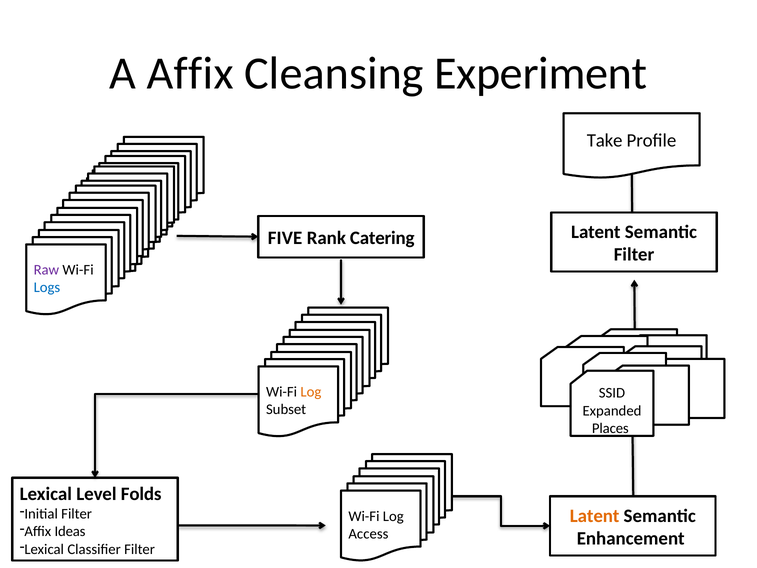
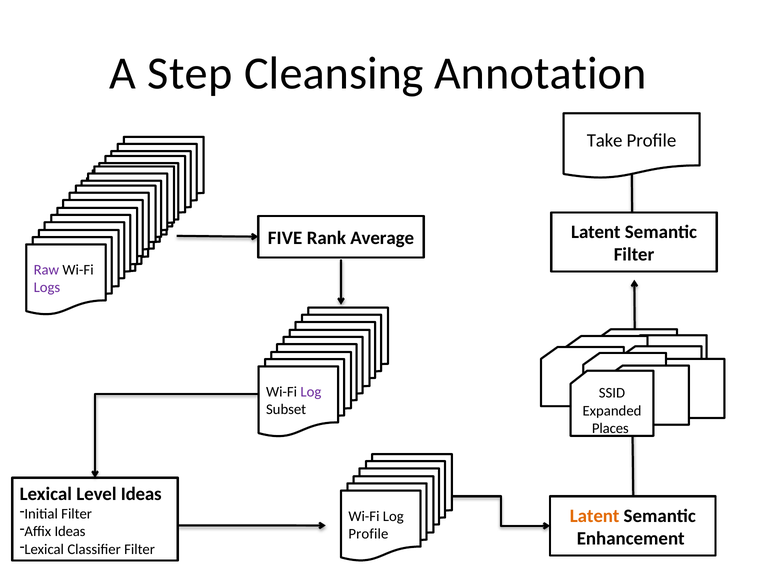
A Affix: Affix -> Step (190, 73)
Experiment: Experiment -> Annotation (540, 73)
Catering: Catering -> Average (382, 238)
Logs colour: blue -> purple (47, 287)
Log colour: orange -> purple (311, 392)
Level Folds: Folds -> Ideas (141, 494)
Access: Access -> Profile (368, 534)
